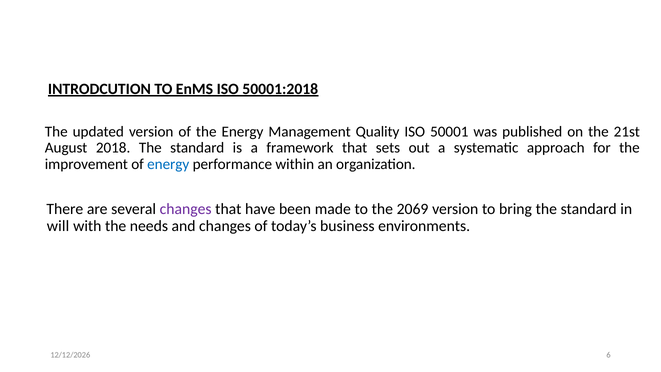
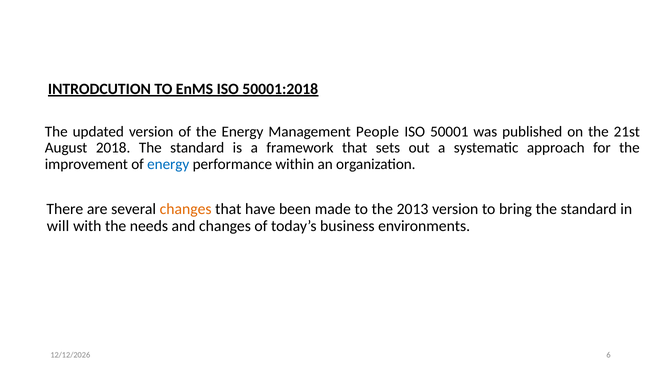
Quality: Quality -> People (377, 131)
changes colour: purple -> orange (186, 209)
2069: 2069 -> 2013 (413, 209)
